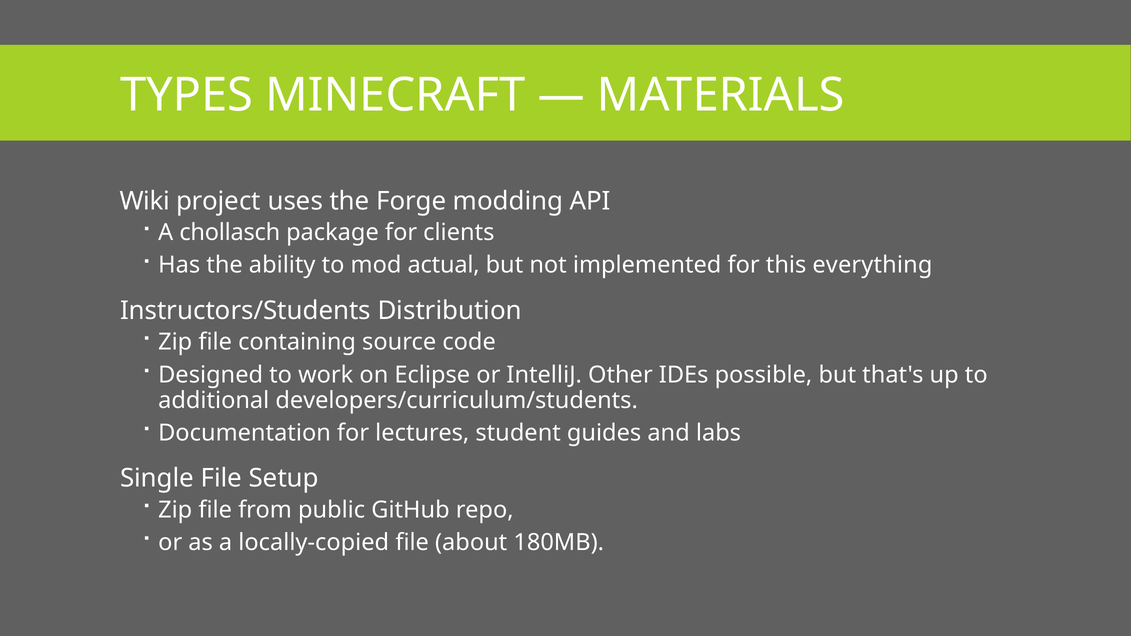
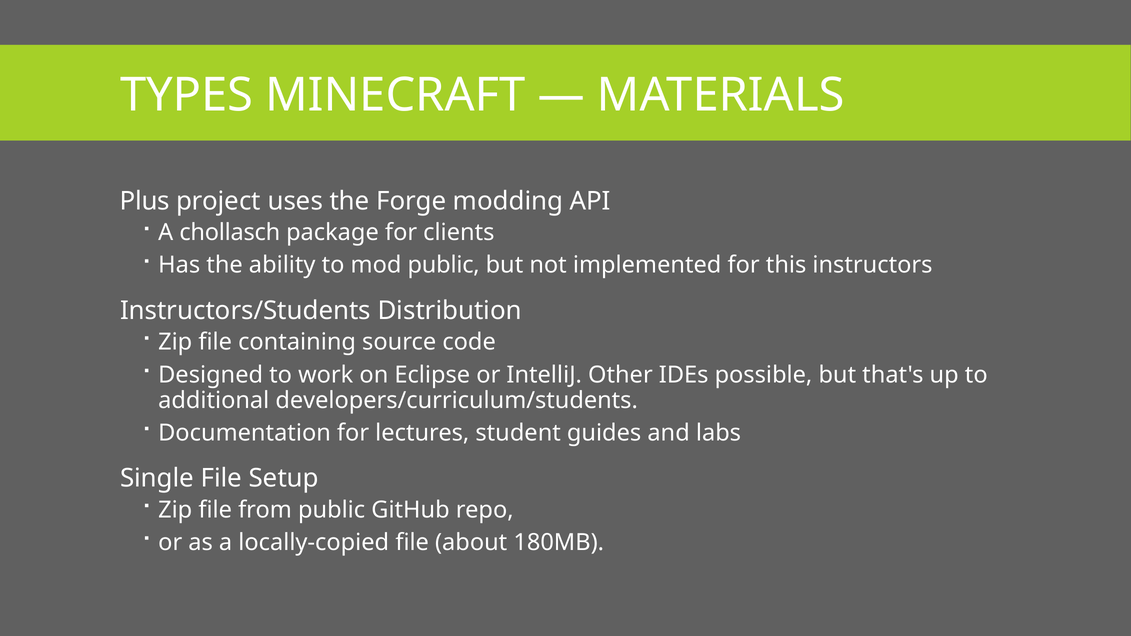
Wiki: Wiki -> Plus (145, 201)
mod actual: actual -> public (444, 265)
everything: everything -> instructors (872, 265)
